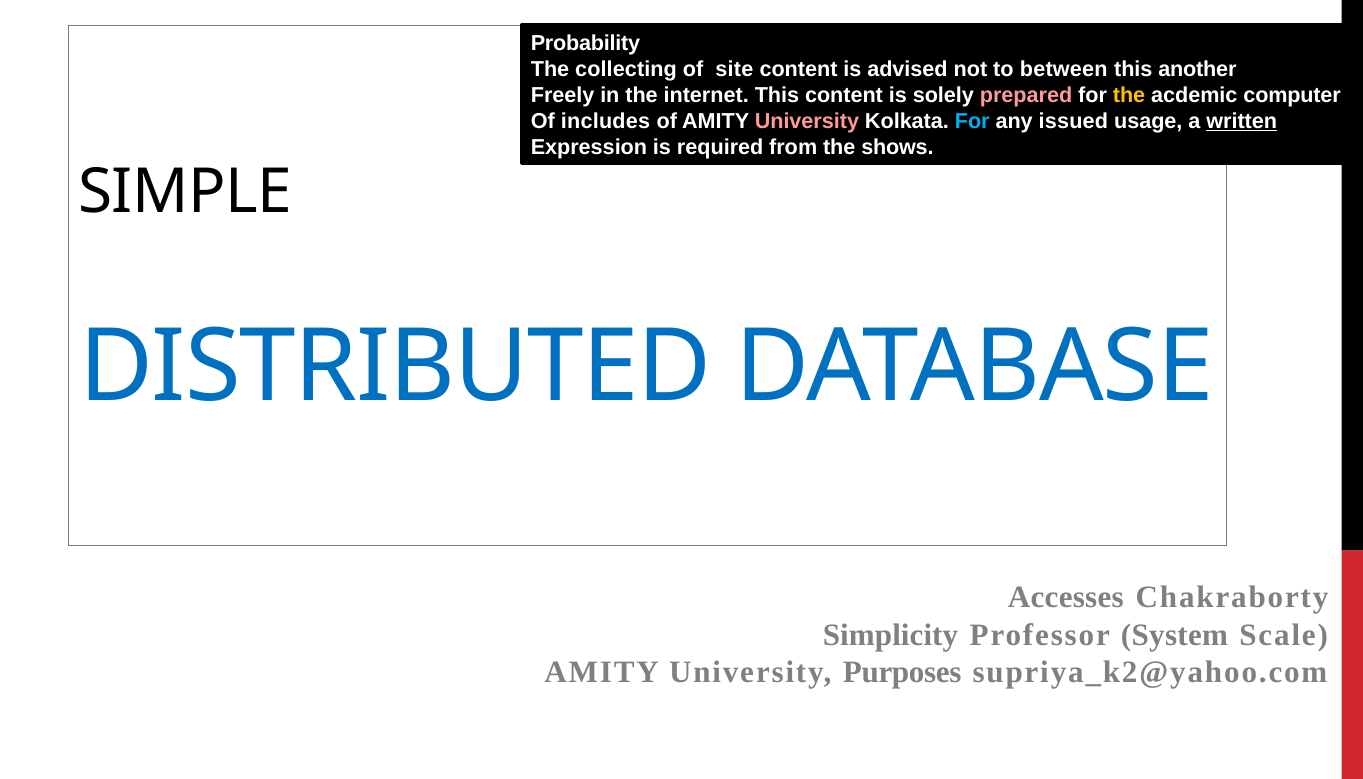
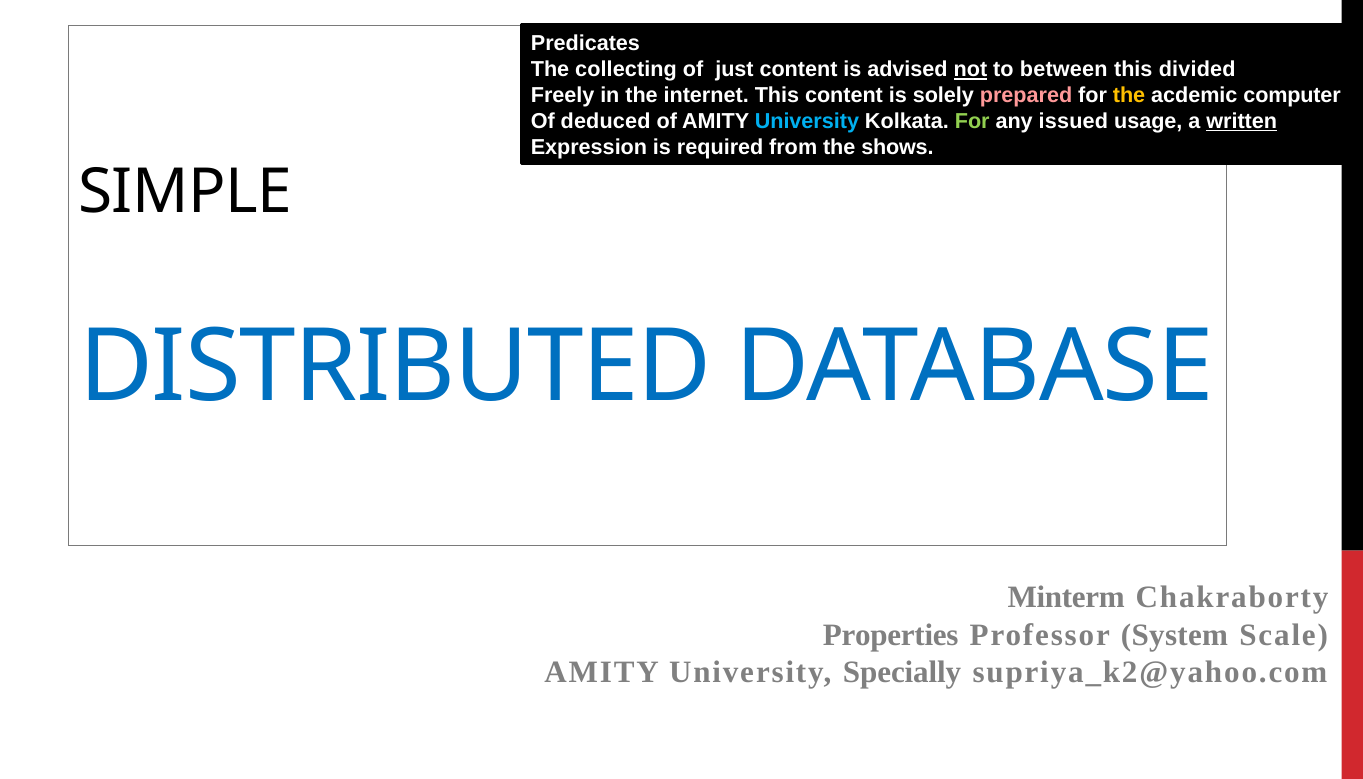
Probability: Probability -> Predicates (585, 44)
site: site -> just (734, 70)
not underline: none -> present (970, 70)
another: another -> divided (1197, 70)
includes: includes -> deduced (606, 121)
University colour: pink -> light blue (807, 121)
For colour: light blue -> light green (972, 121)
Accesses: Accesses -> Minterm (1066, 598)
Simplicity: Simplicity -> Properties (891, 635)
Purposes: Purposes -> Specially (902, 672)
